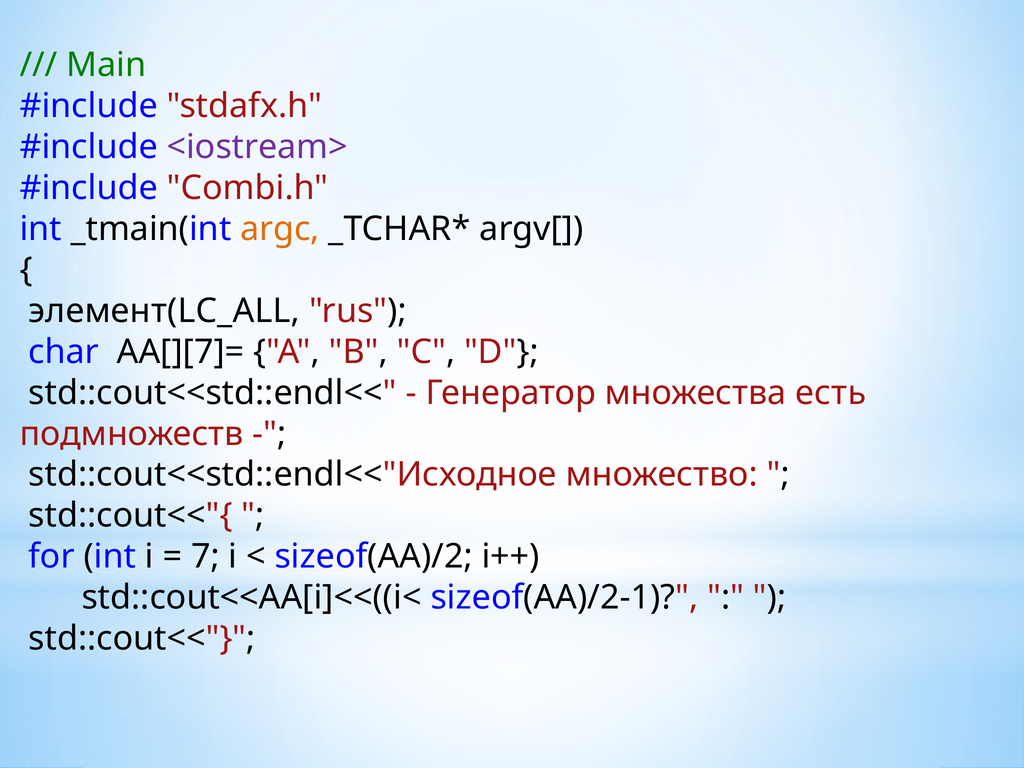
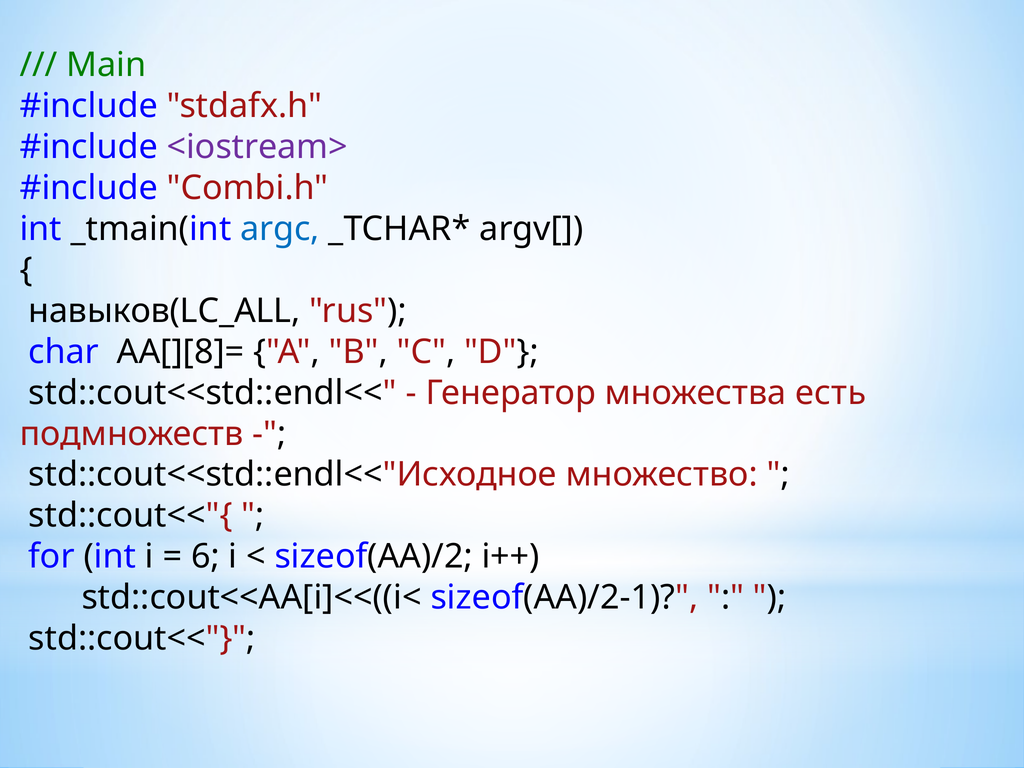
argc colour: orange -> blue (280, 229)
элемент(LC_ALL: элемент(LC_ALL -> навыков(LC_ALL (164, 311)
AA[][7]=: AA[][7]= -> AA[][8]= (181, 352)
7: 7 -> 6 (205, 557)
